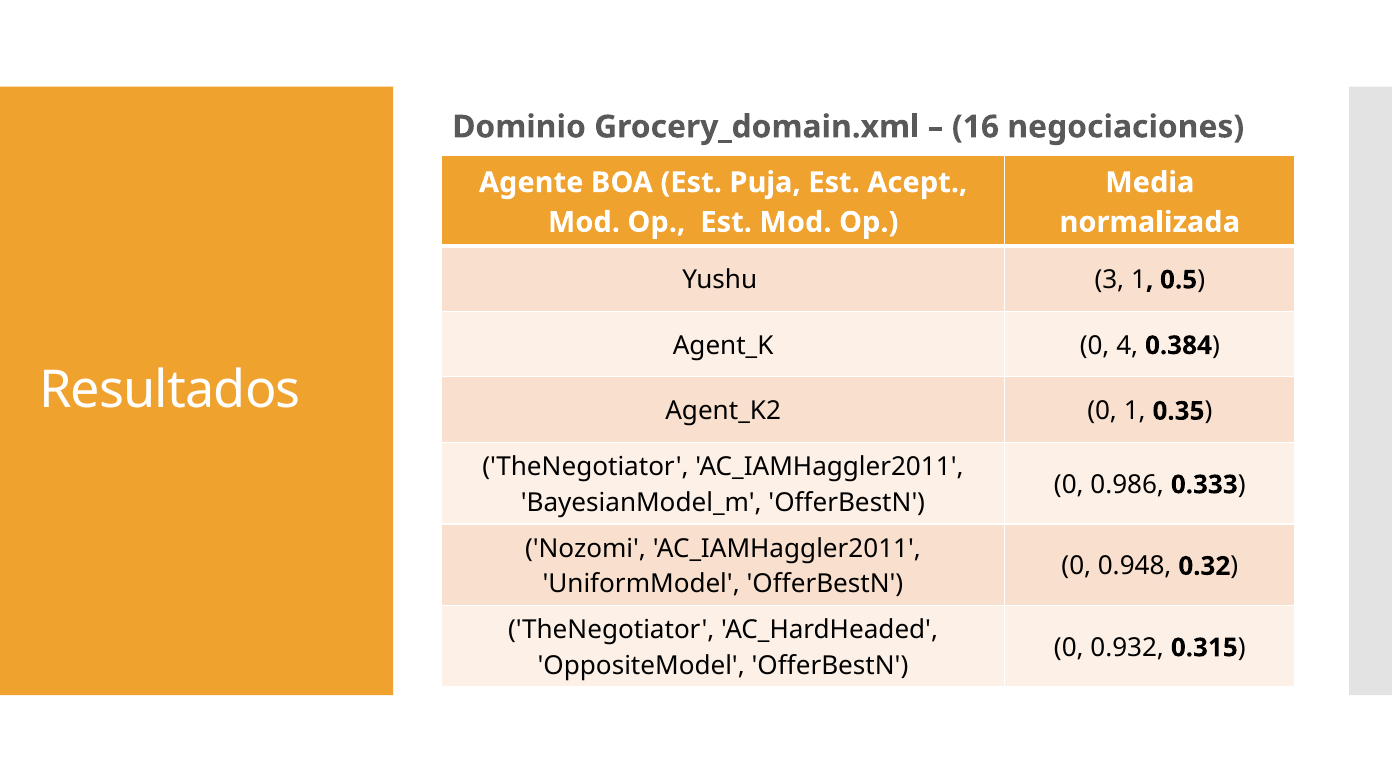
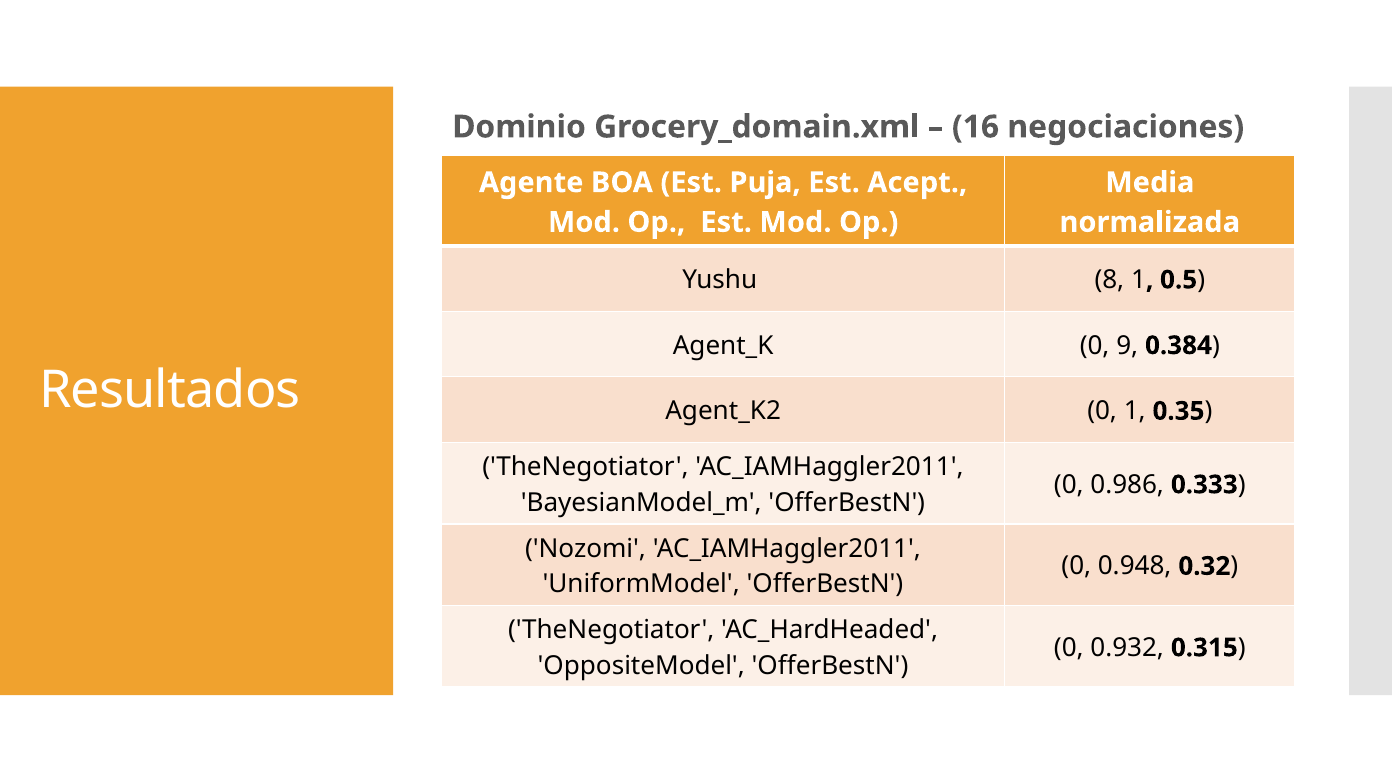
3: 3 -> 8 (1109, 280)
4: 4 -> 9 (1127, 345)
